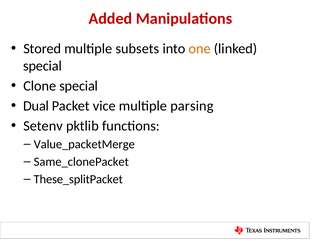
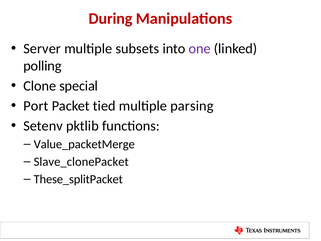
Added: Added -> During (111, 19)
Stored: Stored -> Server (42, 49)
one colour: orange -> purple (200, 49)
special: special -> polling (42, 66)
Dual: Dual -> Port (36, 106)
vice: vice -> tied (104, 106)
Same_clonePacket: Same_clonePacket -> Slave_clonePacket (81, 162)
